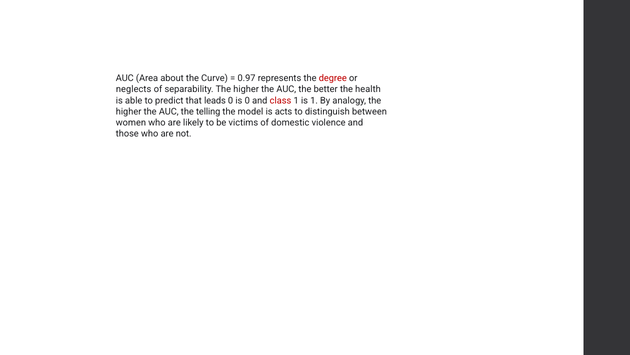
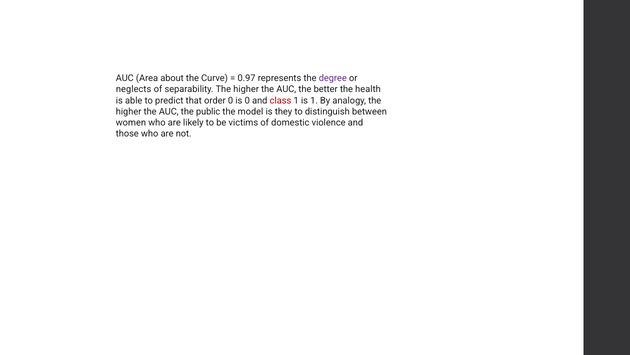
degree colour: red -> purple (333, 78)
leads: leads -> order (215, 100)
telling: telling -> public (208, 111)
acts: acts -> they (284, 111)
